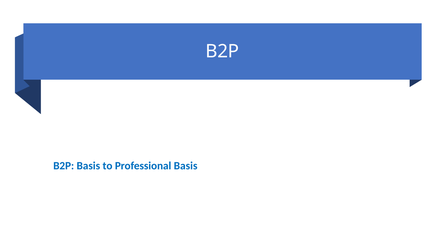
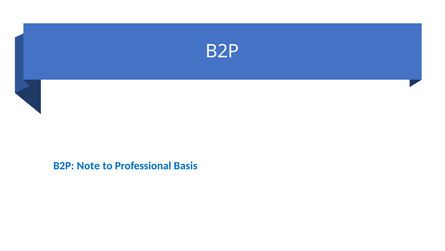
B2P Basis: Basis -> Note (88, 165)
